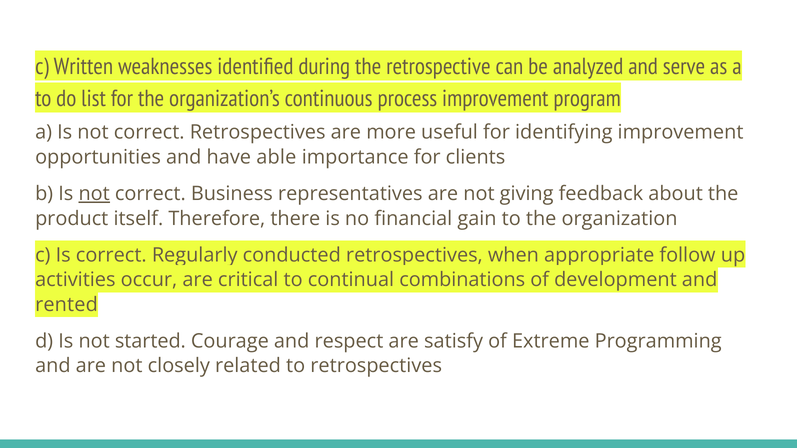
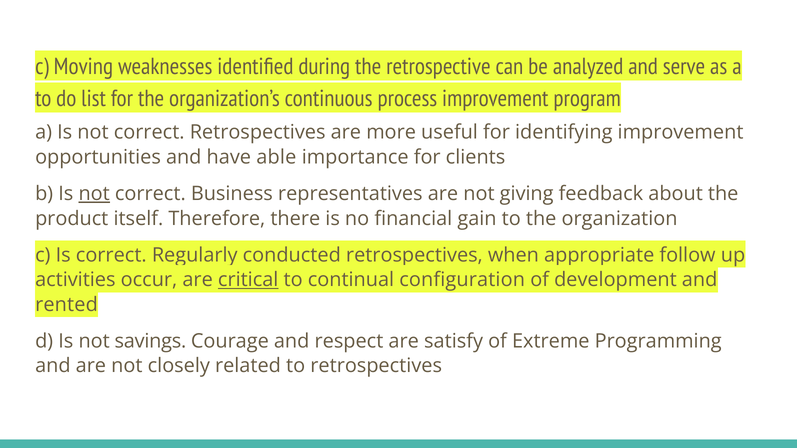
Written: Written -> Moving (83, 67)
critical underline: none -> present (248, 280)
combinations: combinations -> configuration (462, 280)
started: started -> savings (150, 341)
